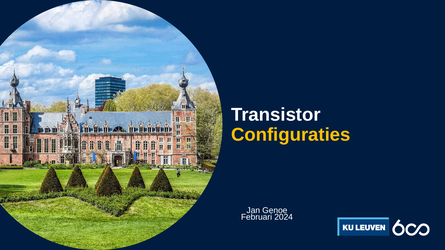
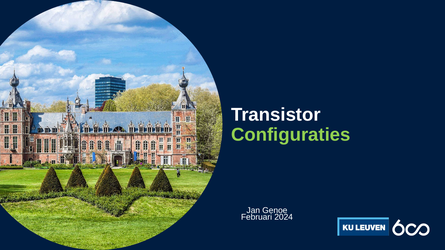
Configuraties colour: yellow -> light green (291, 135)
